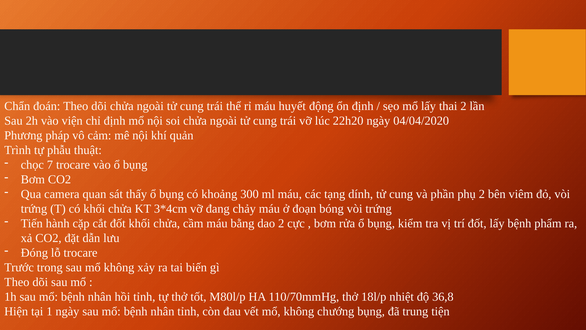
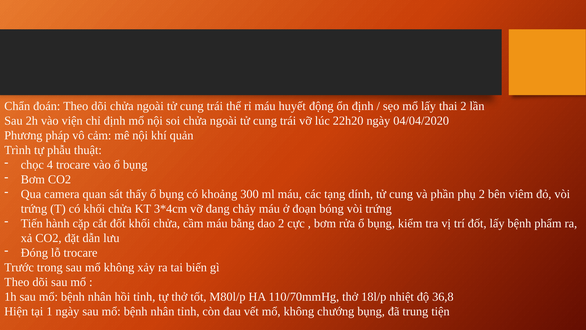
7: 7 -> 4 (50, 165)
